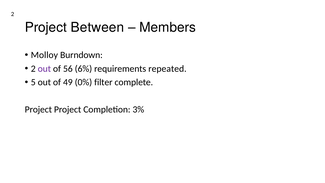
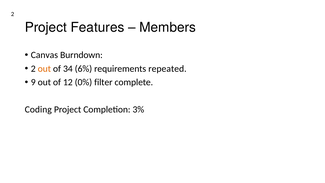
Between: Between -> Features (97, 27)
Molloy: Molloy -> Canvas (44, 55)
out colour: purple -> orange (44, 69)
56: 56 -> 34 (68, 69)
5: 5 -> 9 (33, 82)
49: 49 -> 12 (68, 82)
Project: Project -> Coding (38, 109)
